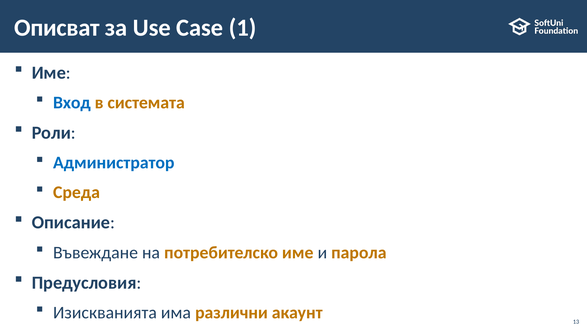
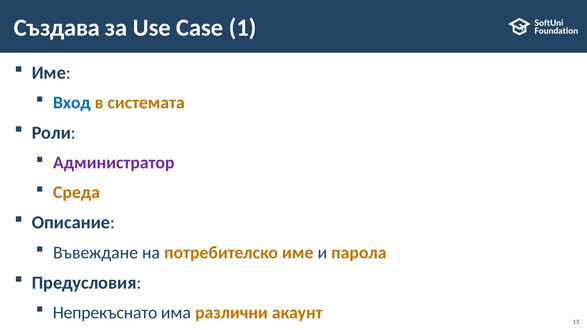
Описват: Описват -> Създава (57, 28)
Администратор colour: blue -> purple (114, 163)
Изискванията: Изискванията -> Непрекъснато (105, 313)
